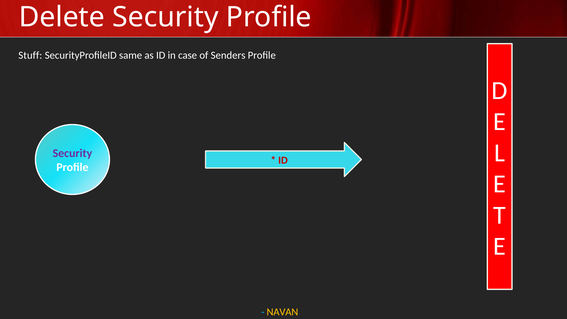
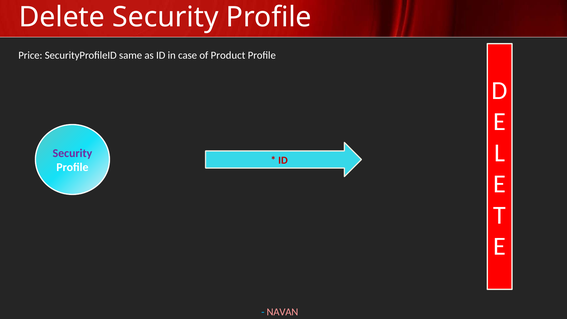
Stuff: Stuff -> Price (30, 55)
Senders: Senders -> Product (228, 55)
NAVAN colour: yellow -> pink (282, 312)
